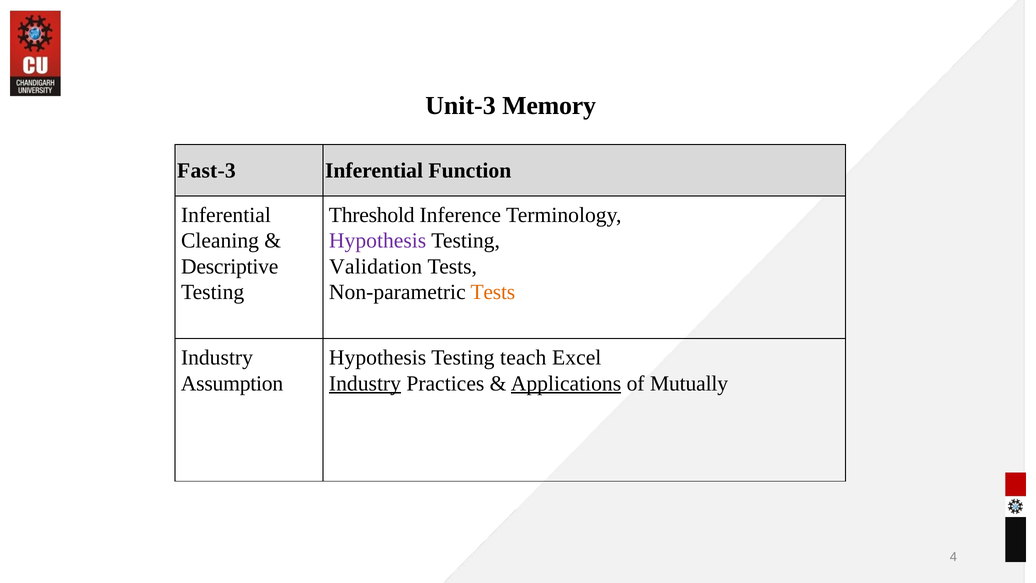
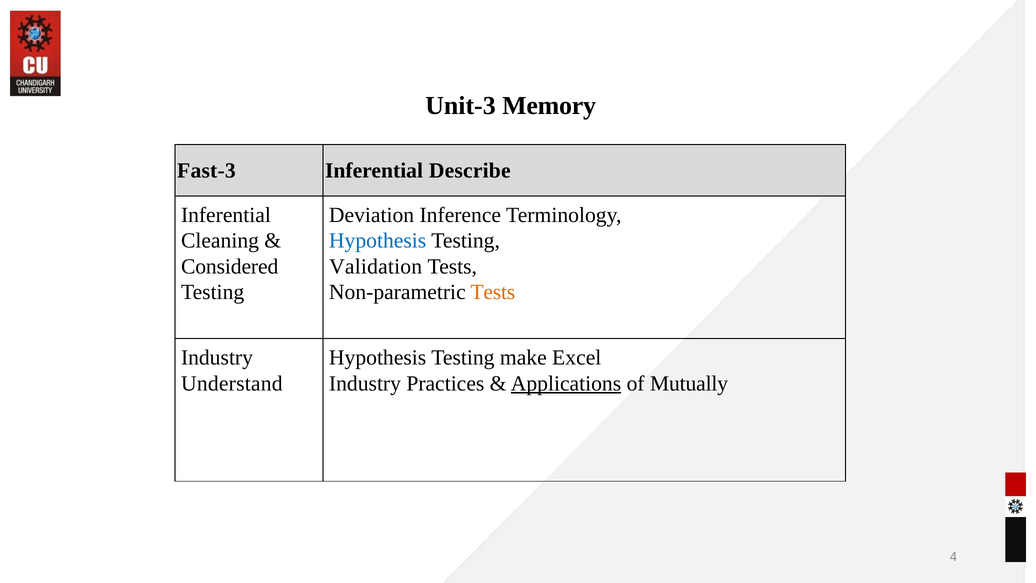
Function: Function -> Describe (470, 170)
Threshold: Threshold -> Deviation (372, 215)
Hypothesis colour: purple -> blue (378, 241)
Descriptive: Descriptive -> Considered (230, 266)
teach: teach -> make (523, 358)
Assumption: Assumption -> Understand (232, 383)
Industry underline: present -> none (365, 383)
